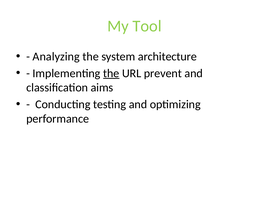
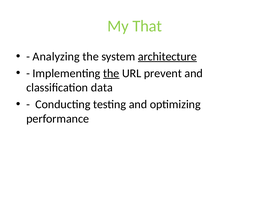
Tool: Tool -> That (147, 26)
architecture underline: none -> present (167, 56)
aims: aims -> data (102, 88)
